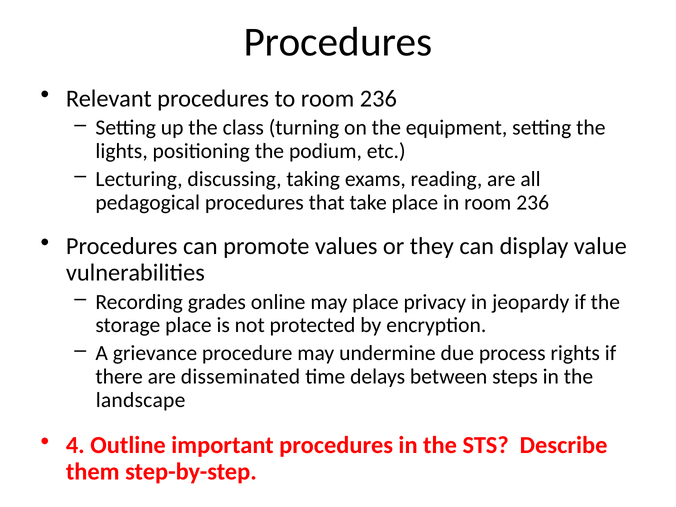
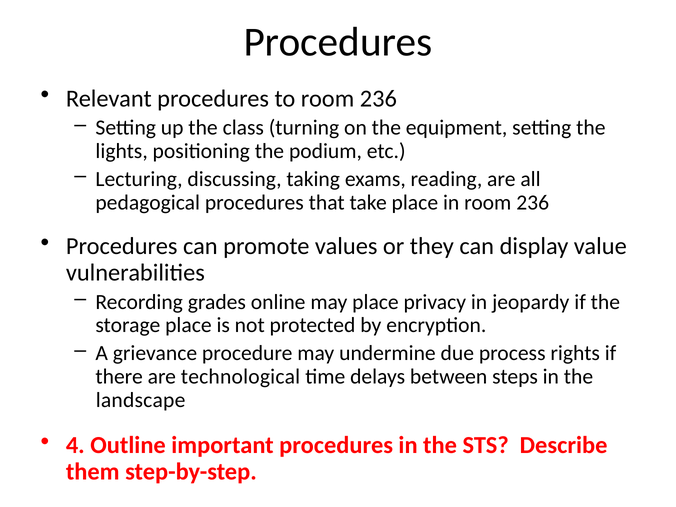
disseminated: disseminated -> technological (241, 377)
